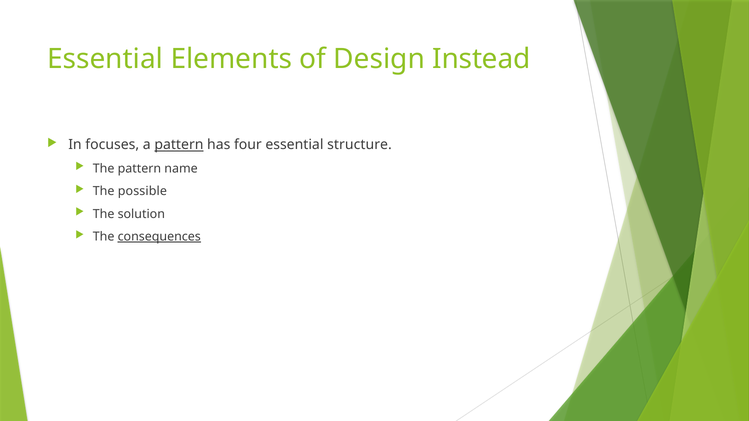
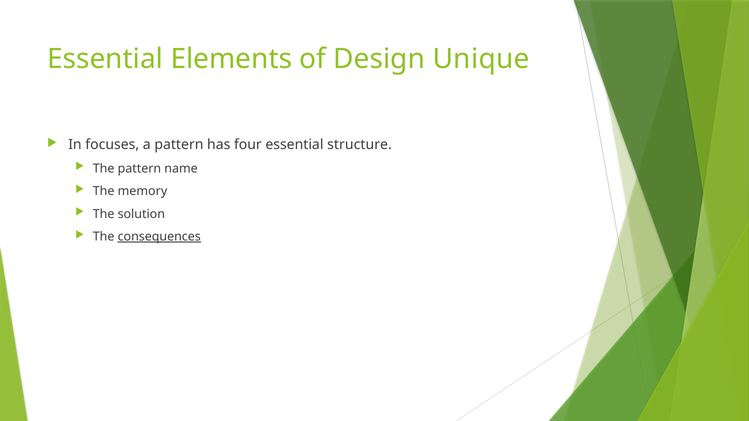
Instead: Instead -> Unique (481, 59)
pattern underline: present -> none (179, 145)
possible: possible -> memory (142, 191)
